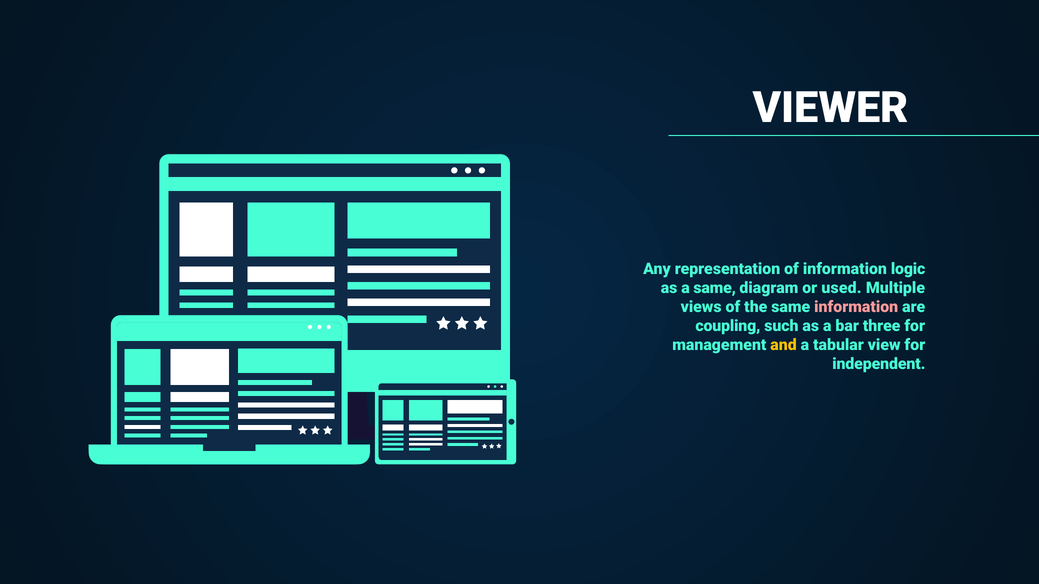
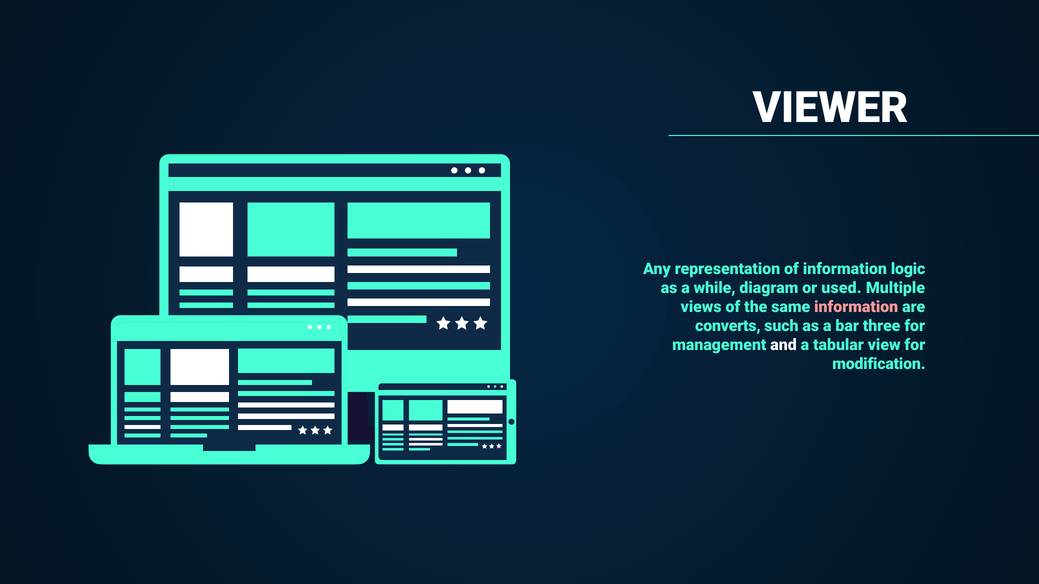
a same: same -> while (715, 288)
coupling: coupling -> converts (728, 326)
and colour: yellow -> white (783, 345)
independent: independent -> modification (879, 365)
